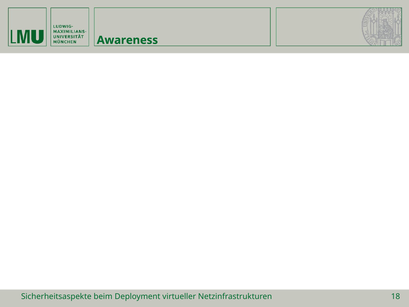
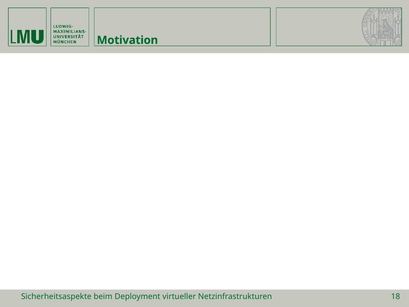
Awareness: Awareness -> Motivation (127, 40)
